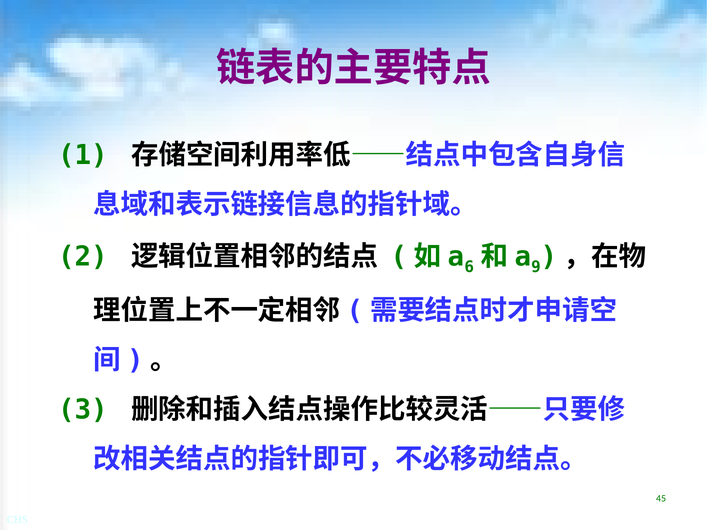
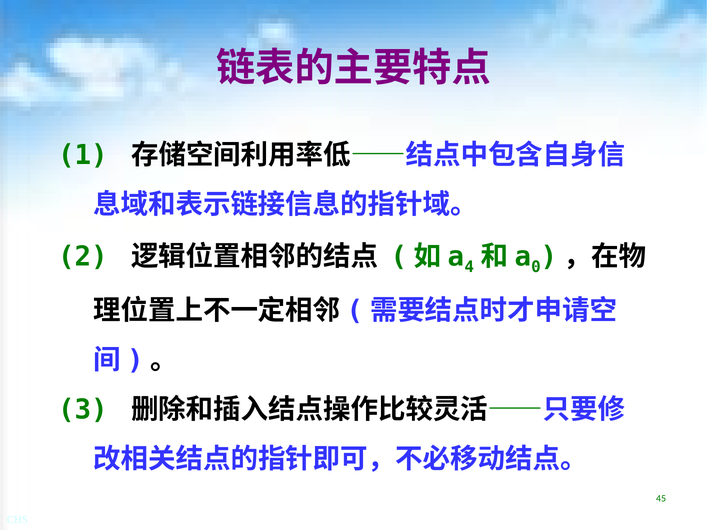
6: 6 -> 4 (469, 267)
9: 9 -> 0 (536, 267)
